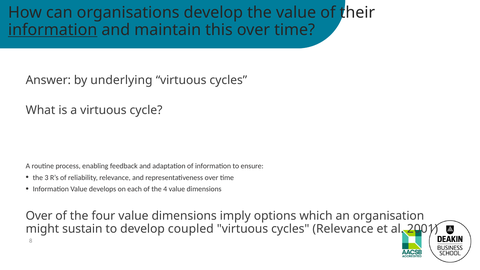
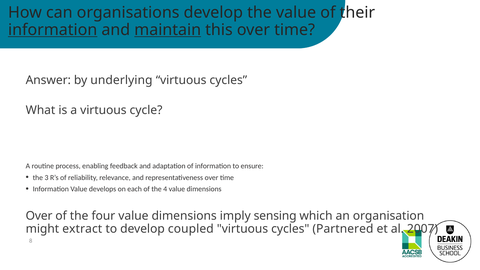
maintain underline: none -> present (168, 30)
options: options -> sensing (275, 216)
sustain: sustain -> extract (82, 229)
cycles Relevance: Relevance -> Partnered (343, 229)
2001: 2001 -> 2007 (423, 229)
